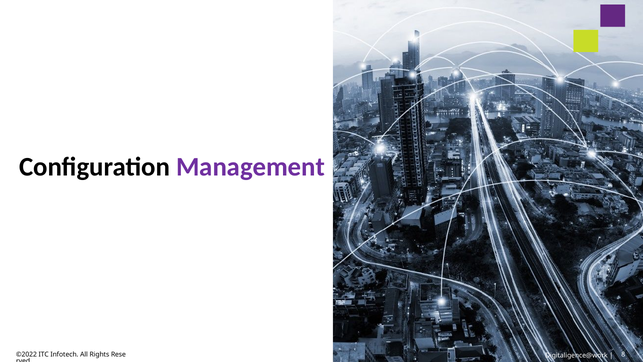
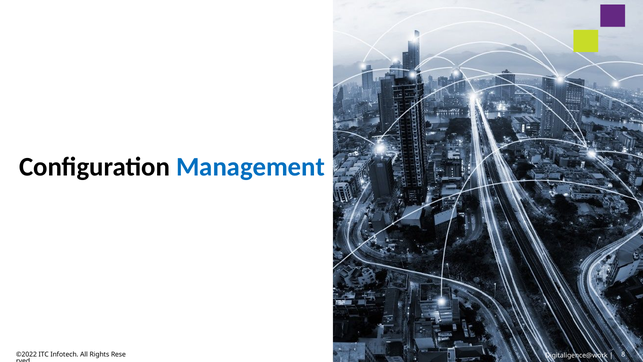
Management colour: purple -> blue (250, 167)
